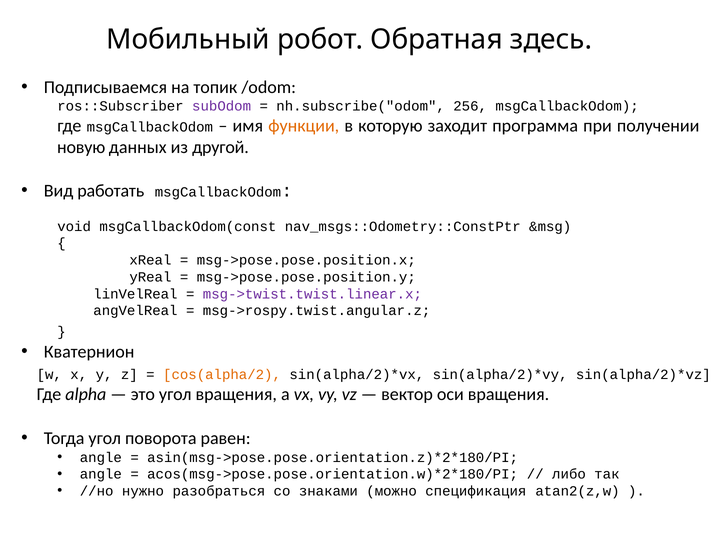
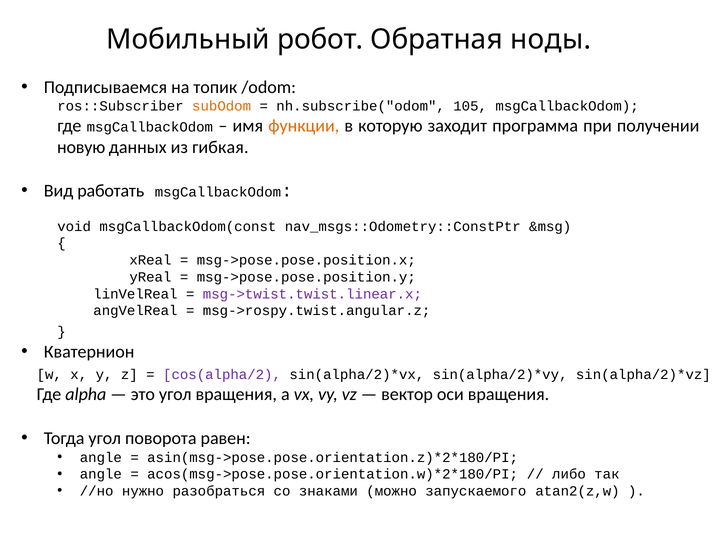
здесь: здесь -> ноды (551, 39)
subOdom colour: purple -> orange (222, 106)
256: 256 -> 105 (470, 106)
другой: другой -> гибкая (220, 147)
cos(alpha/2 colour: orange -> purple (222, 374)
спецификация: спецификация -> запускаемого (476, 491)
